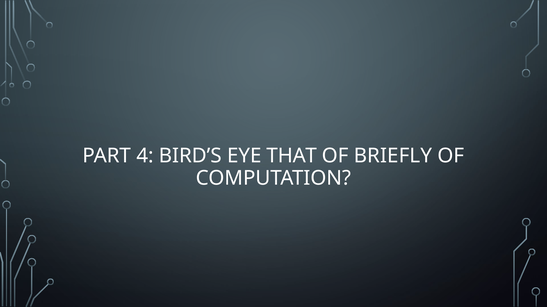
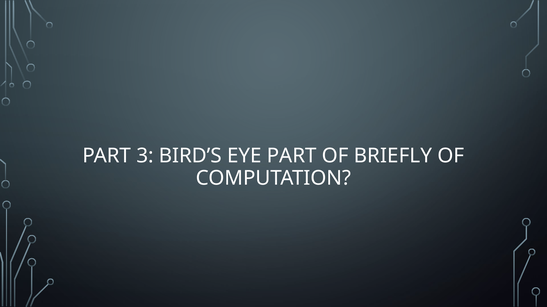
4: 4 -> 3 (145, 156)
EYE THAT: THAT -> PART (292, 156)
